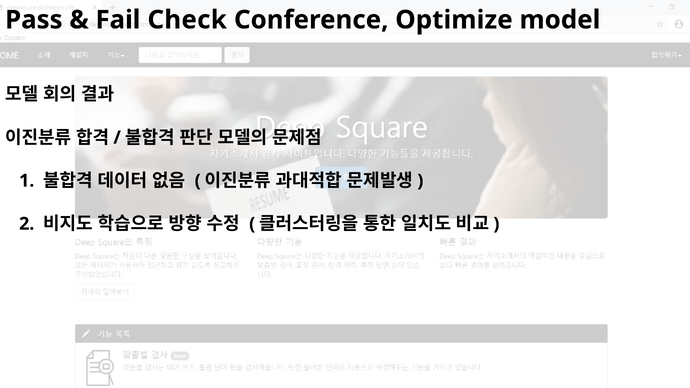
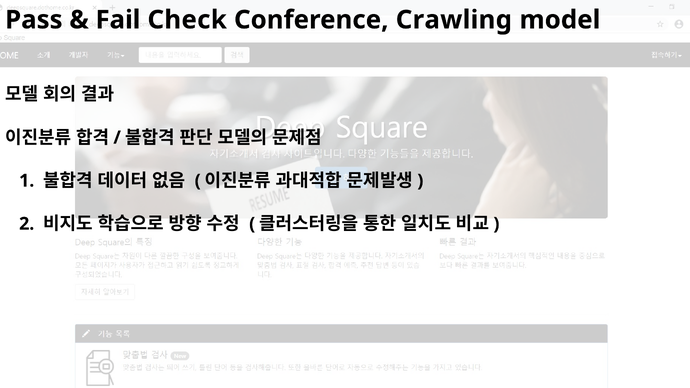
Optimize: Optimize -> Crawling (454, 20)
